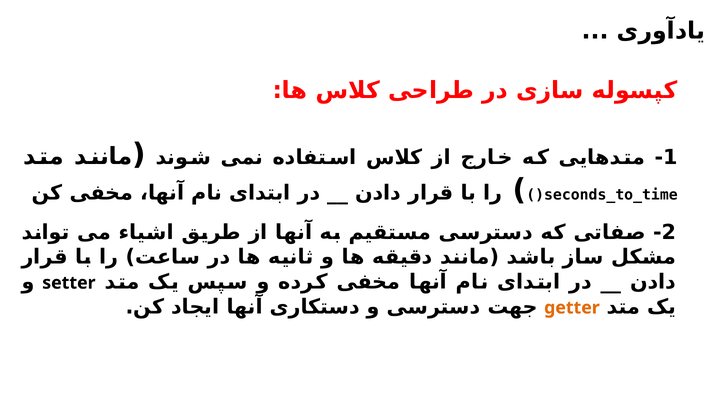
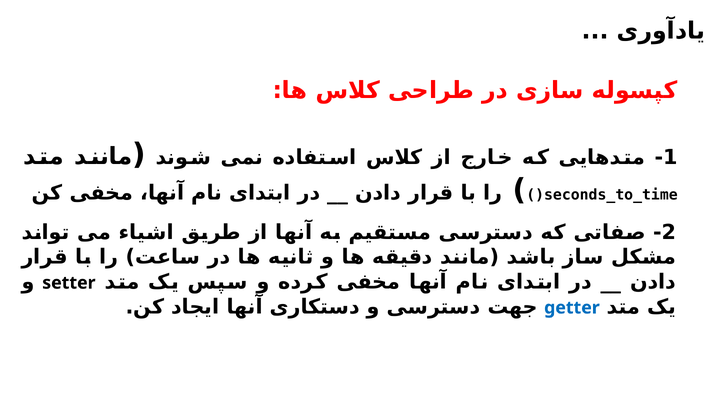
getter colour: orange -> blue (572, 308)
